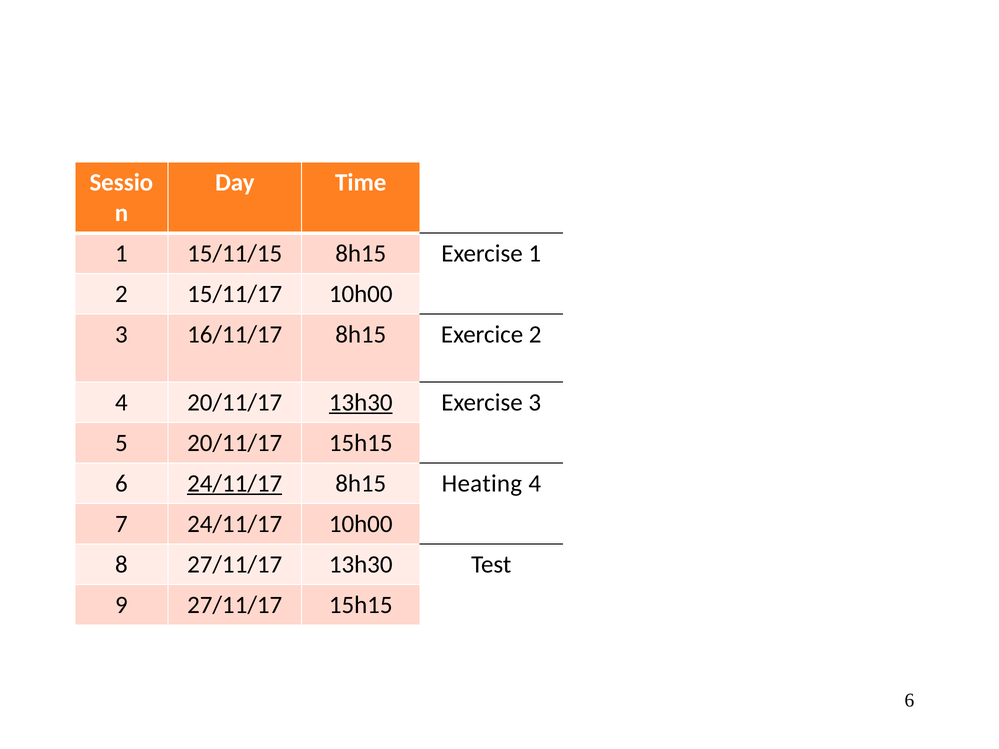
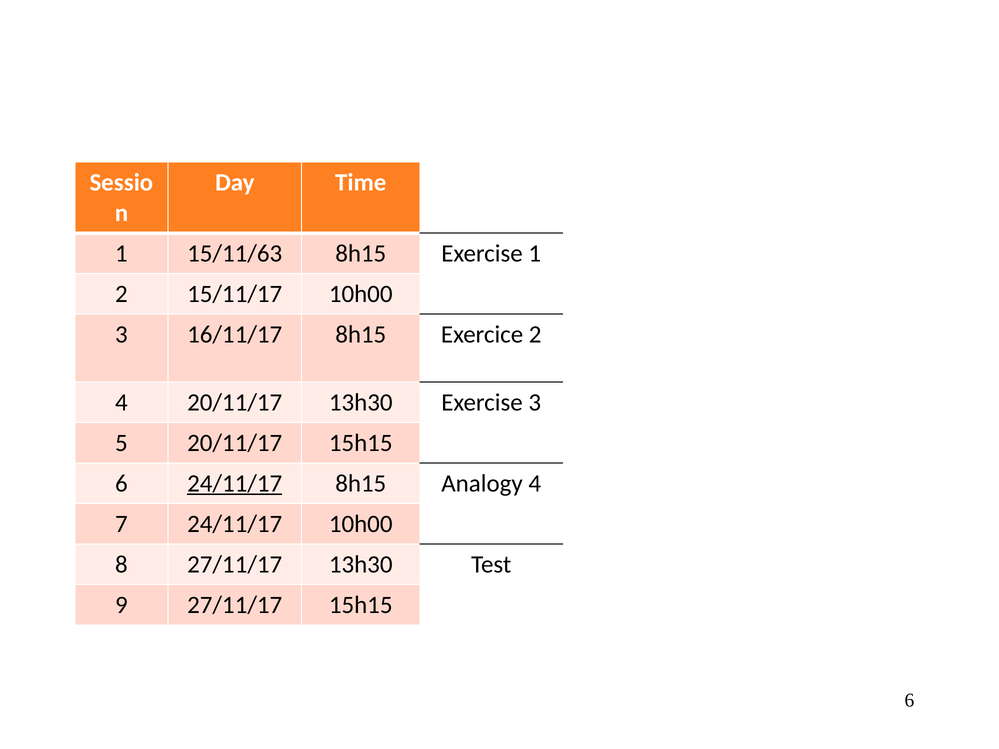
15/11/15: 15/11/15 -> 15/11/63 (235, 254)
13h30 underline: present -> none (361, 403)
Heating: Heating -> Analogy (482, 484)
